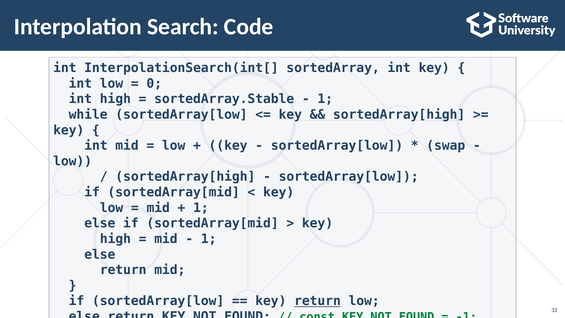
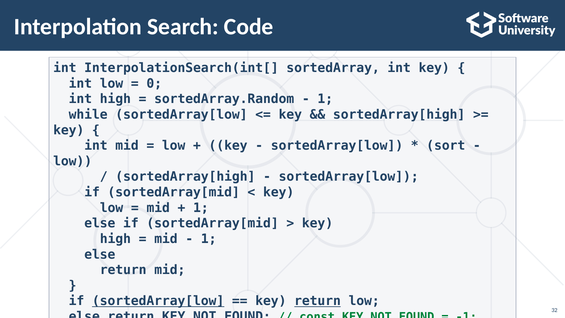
sortedArray.Stable: sortedArray.Stable -> sortedArray.Random (224, 99)
swap: swap -> sort (446, 146)
sortedArray[low underline: none -> present (158, 301)
